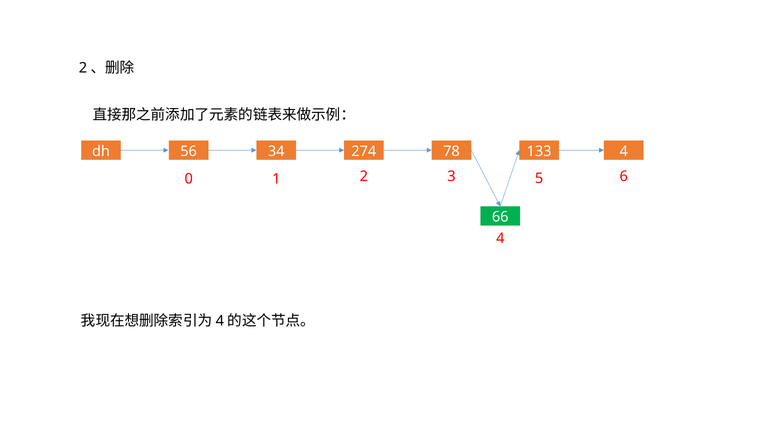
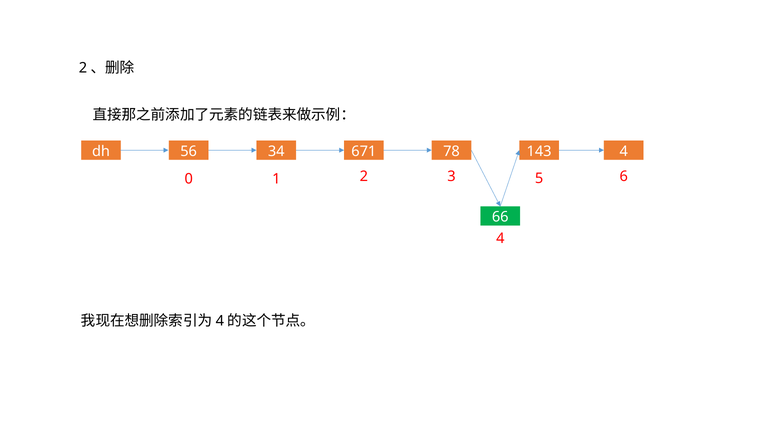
274: 274 -> 671 (364, 151)
133: 133 -> 143 (539, 151)
